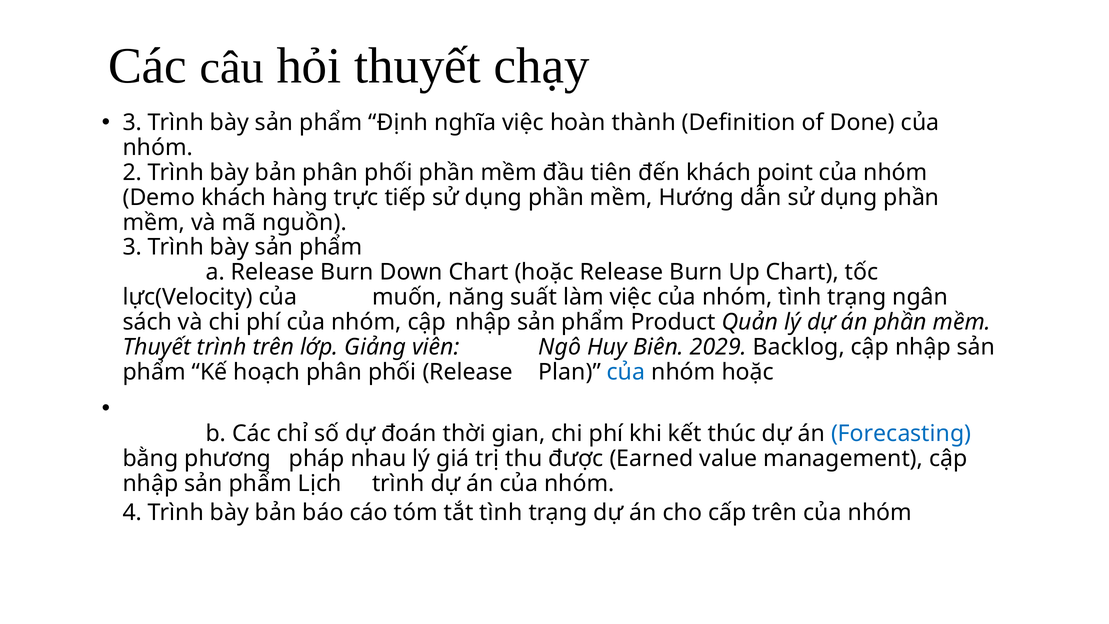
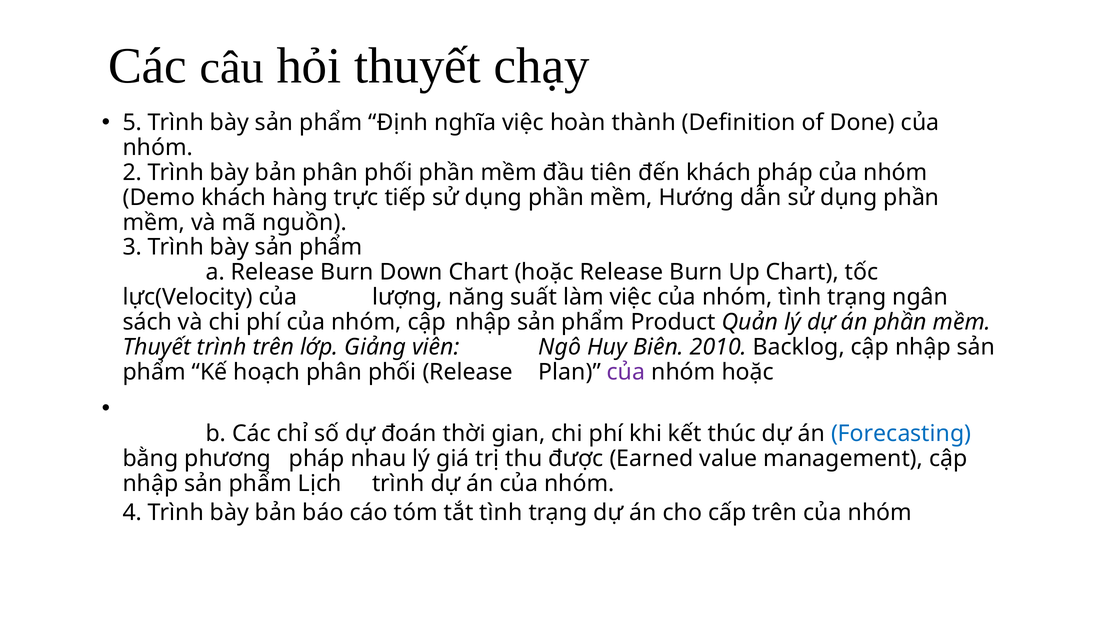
3: 3 -> 5 (132, 123)
khách point: point -> pháp (785, 172)
muốn: muốn -> lượng (407, 297)
2029: 2029 -> 2010 (718, 347)
của colour: blue -> purple (626, 372)
